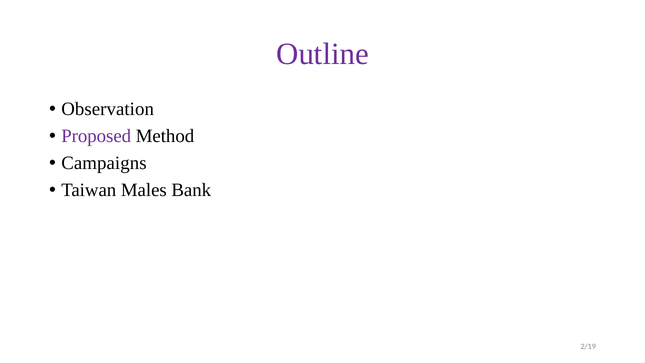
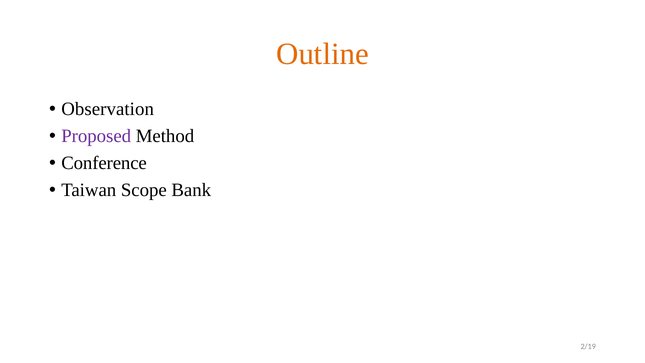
Outline colour: purple -> orange (322, 54)
Campaigns: Campaigns -> Conference (104, 163)
Males: Males -> Scope (144, 190)
